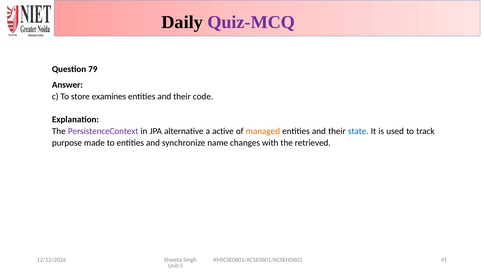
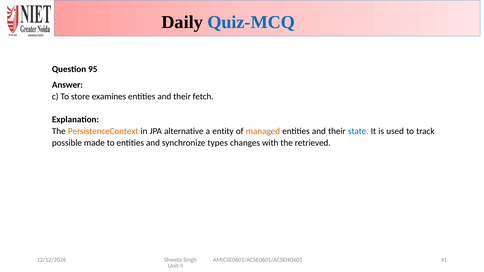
Quiz-MCQ colour: purple -> blue (251, 22)
79: 79 -> 95 (93, 69)
code: code -> fetch (203, 96)
PersistenceContext colour: purple -> orange (103, 131)
active: active -> entity (223, 131)
purpose: purpose -> possible (67, 143)
name: name -> types (218, 143)
